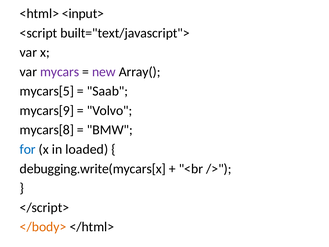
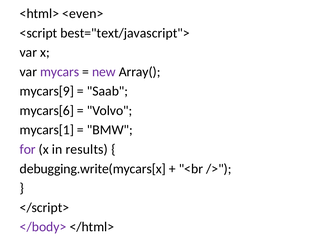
<input>: <input> -> <even> (83, 14)
built="text/javascript">: built="text/javascript"> -> best="text/javascript"> (125, 33)
mycars[5: mycars[5 -> mycars[9 (47, 91)
mycars[9: mycars[9 -> mycars[6 (47, 110)
mycars[8: mycars[8 -> mycars[1 (47, 130)
for colour: blue -> purple (28, 149)
loaded: loaded -> results (87, 149)
</body> colour: orange -> purple (43, 227)
